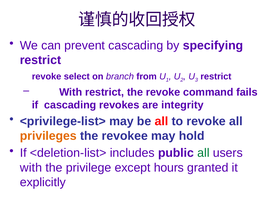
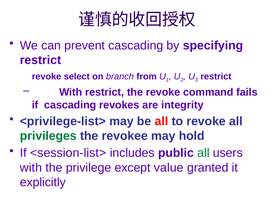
privileges colour: orange -> green (48, 136)
<deletion-list>: <deletion-list> -> <session-list> (68, 153)
hours: hours -> value (169, 167)
